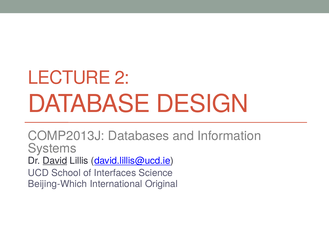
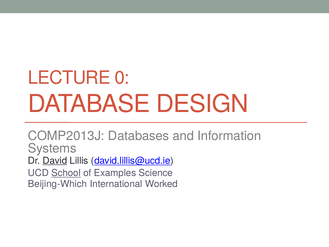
2: 2 -> 0 (122, 78)
School underline: none -> present (66, 173)
Interfaces: Interfaces -> Examples (115, 173)
Original: Original -> Worked (161, 184)
